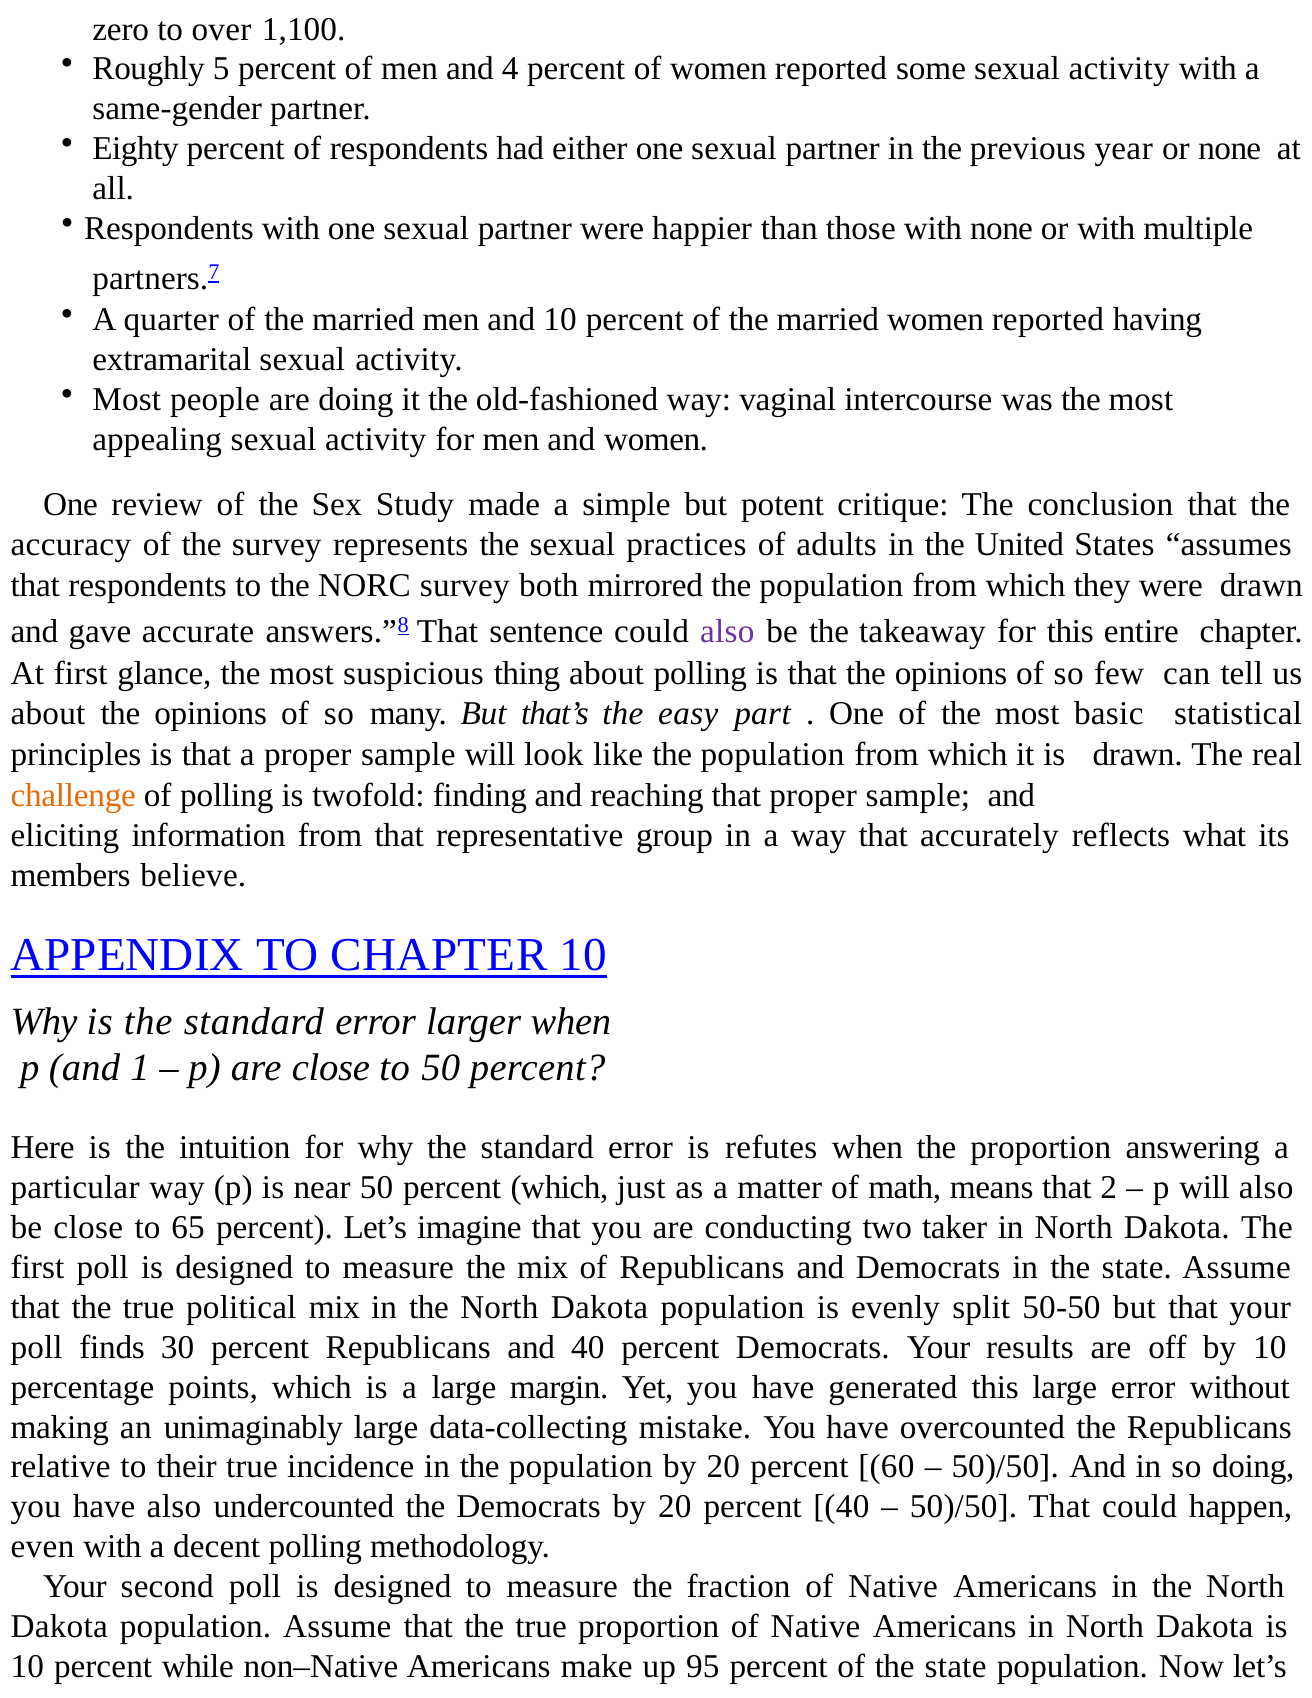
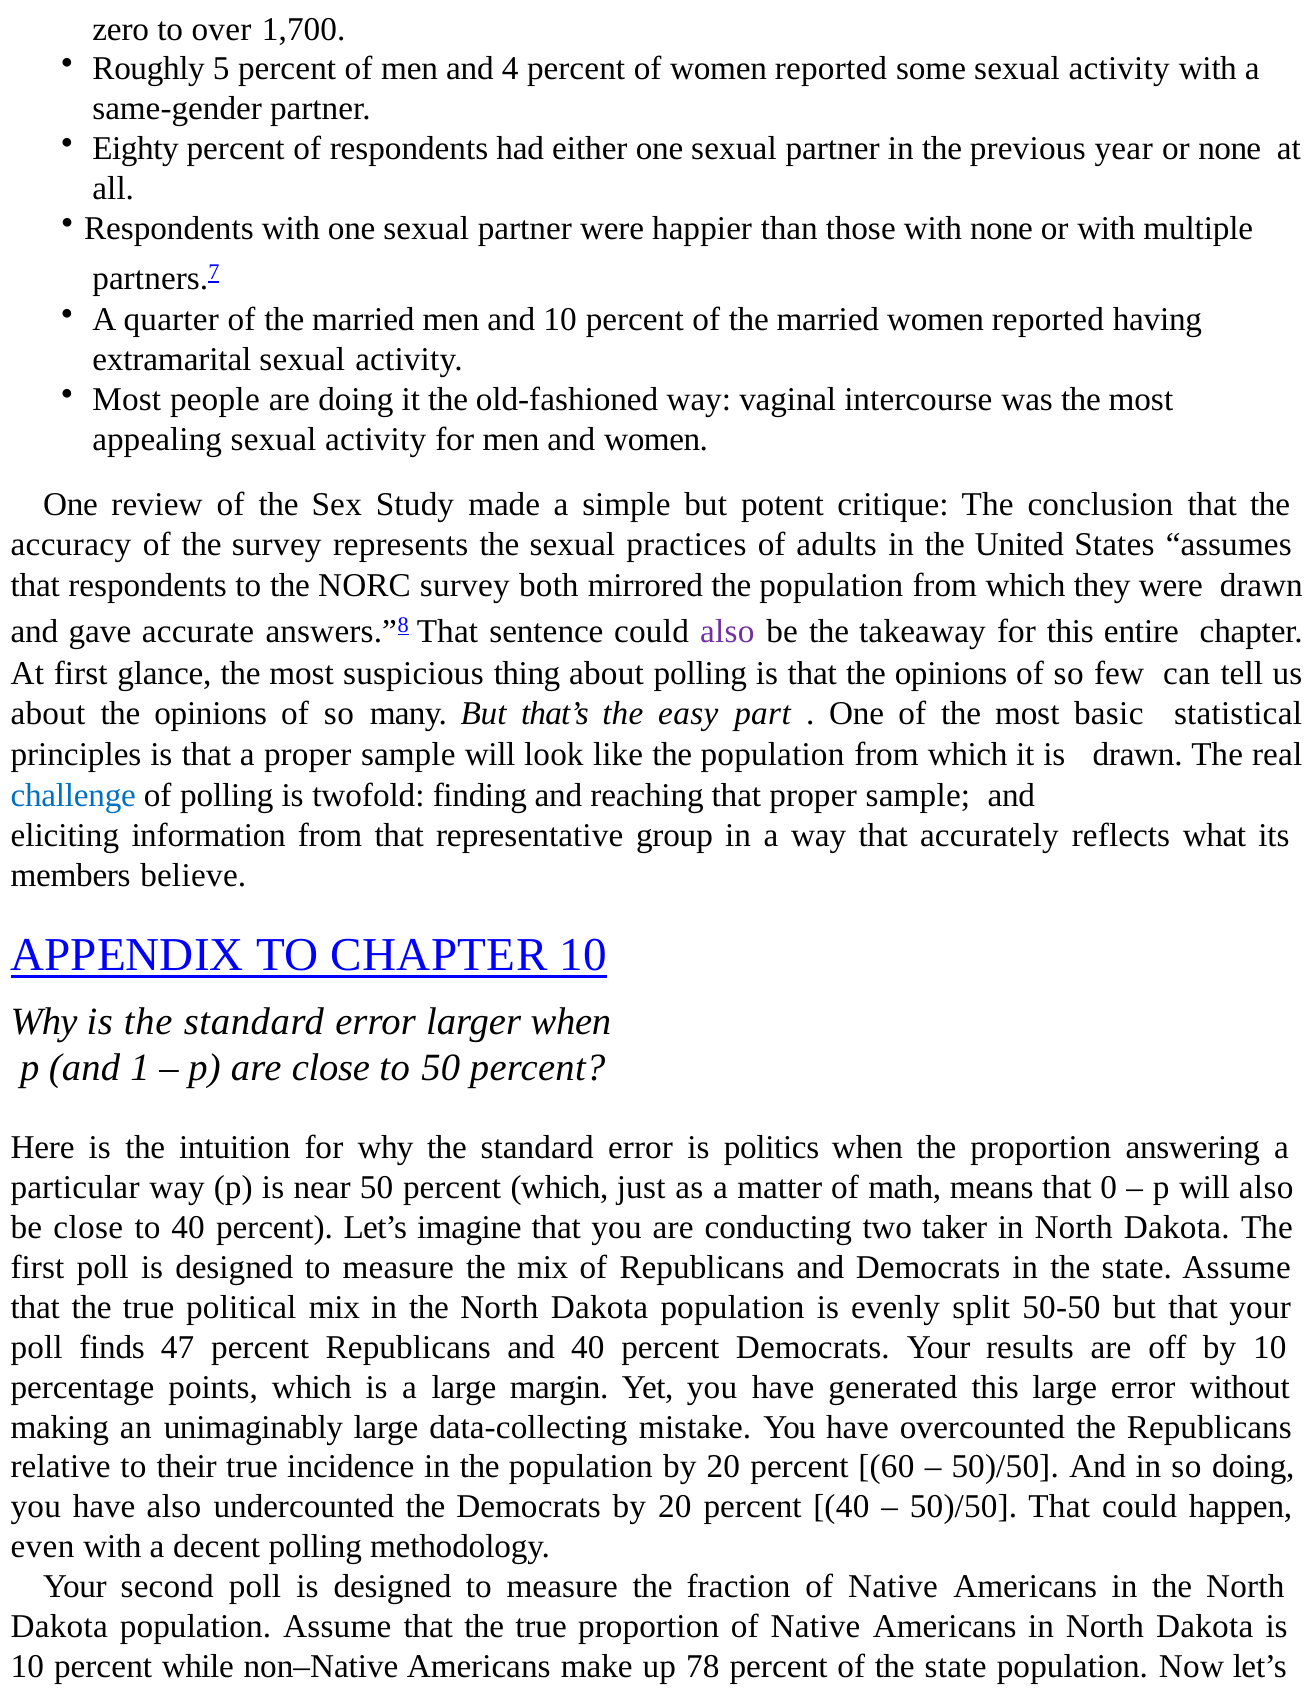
1,100: 1,100 -> 1,700 (304, 29)
challenge colour: orange -> blue (73, 795)
refutes: refutes -> politics (772, 1148)
2: 2 -> 0 (1109, 1188)
to 65: 65 -> 40 (188, 1228)
30: 30 -> 47 (178, 1347)
95: 95 -> 78 (703, 1666)
